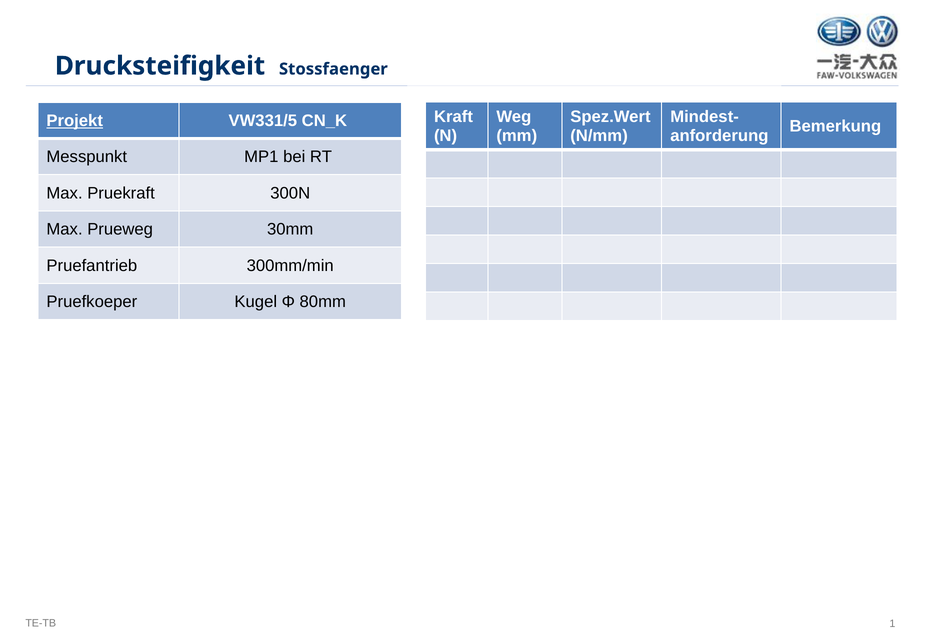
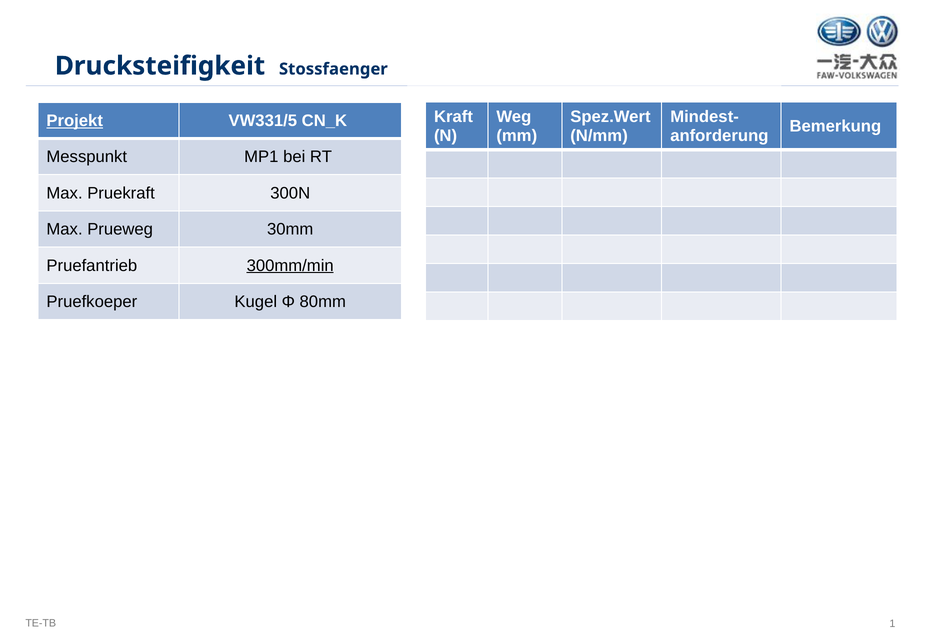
300mm/min underline: none -> present (290, 266)
